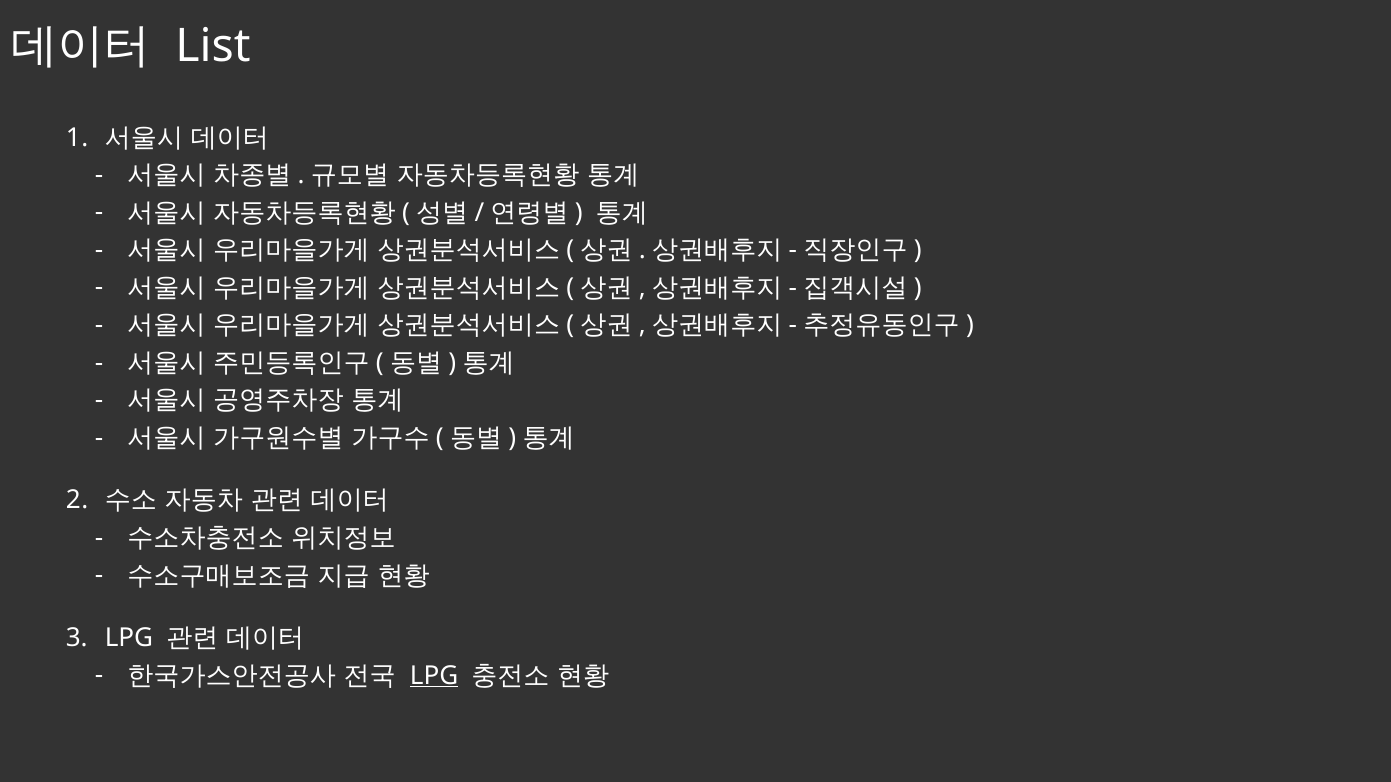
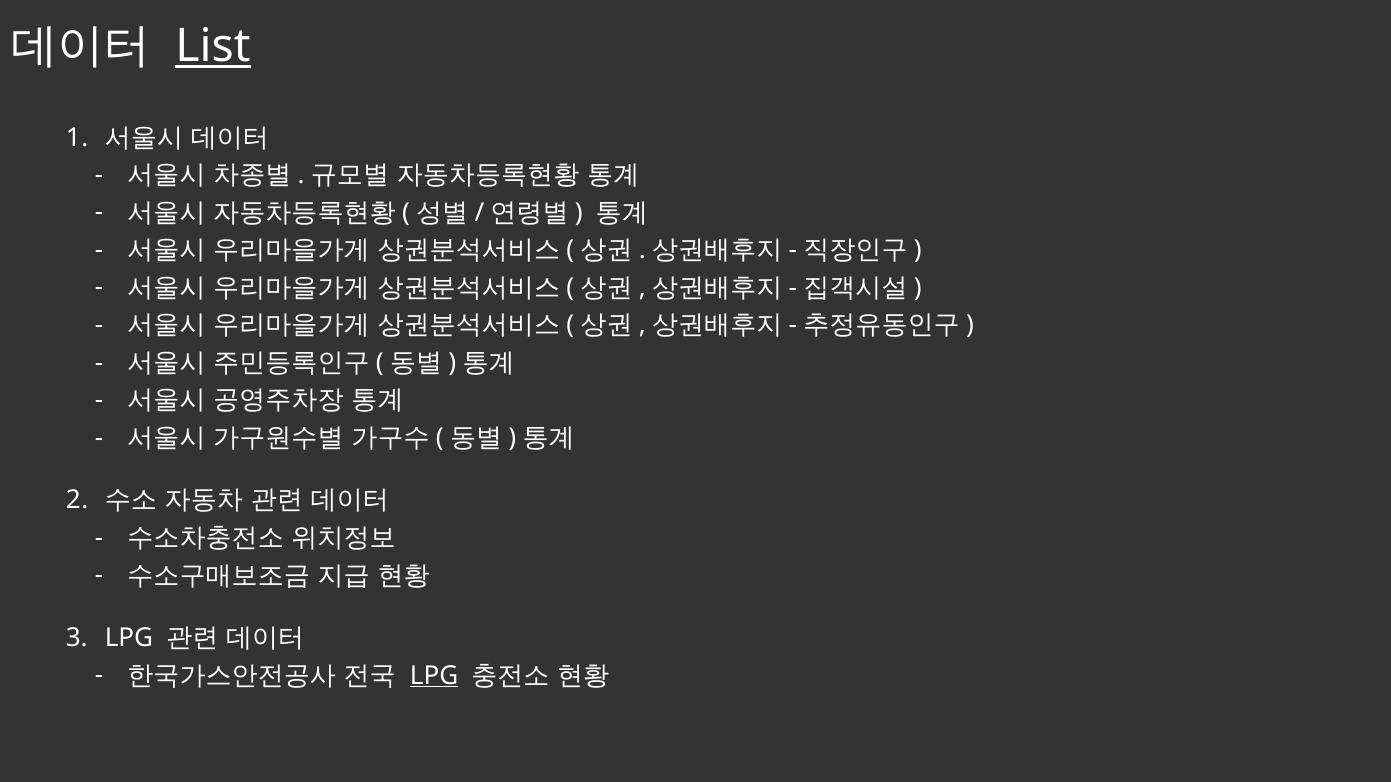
List underline: none -> present (213, 47)
